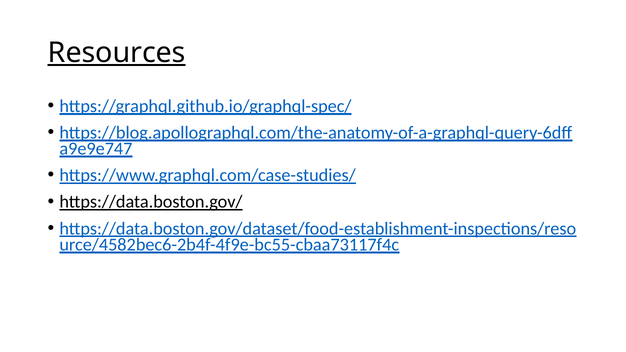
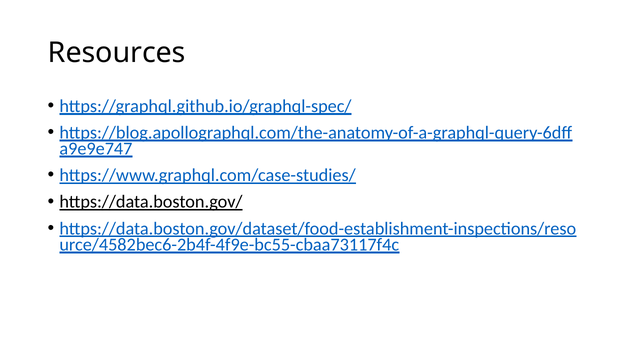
Resources underline: present -> none (117, 53)
